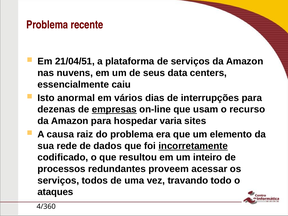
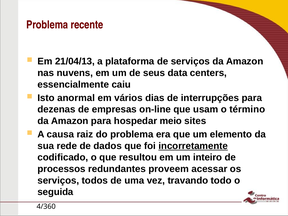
21/04/51: 21/04/51 -> 21/04/13 (75, 61)
empresas underline: present -> none (114, 109)
recurso: recurso -> término (247, 109)
varia: varia -> meio (171, 121)
ataques: ataques -> seguida (55, 192)
